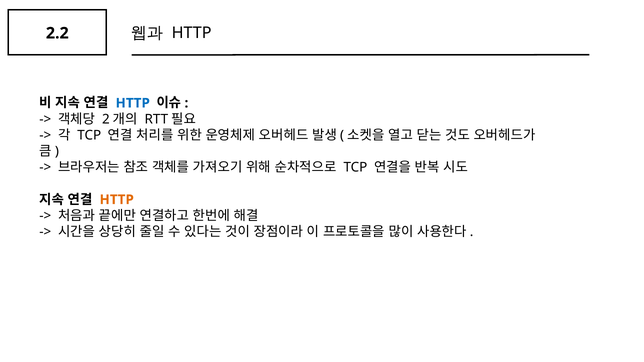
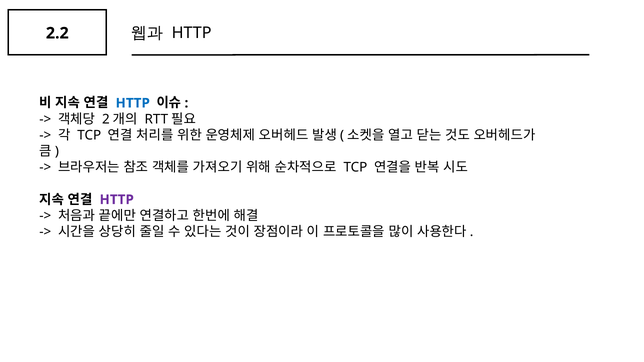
HTTP colour: orange -> purple (117, 200)
